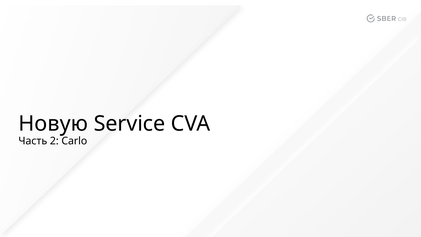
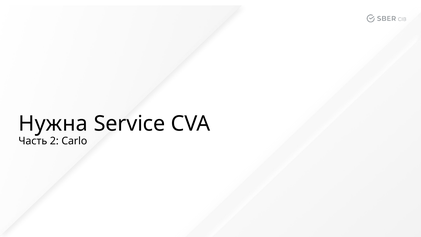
Новую: Новую -> Нужна (53, 123)
